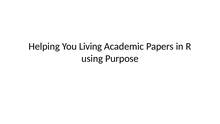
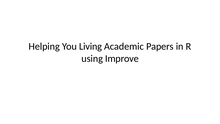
Purpose: Purpose -> Improve (122, 58)
